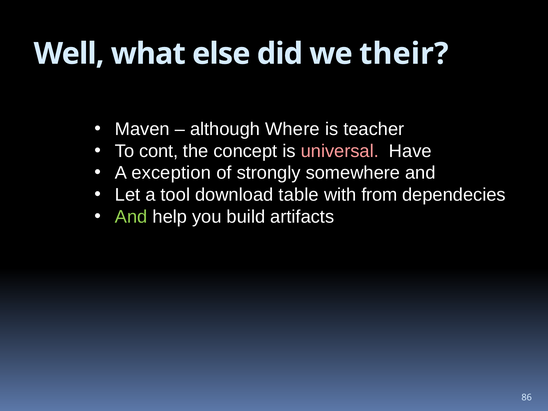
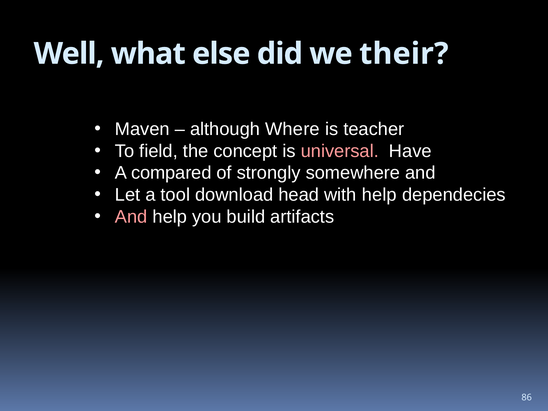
cont: cont -> field (159, 151)
exception: exception -> compared (171, 173)
table: table -> head (299, 195)
with from: from -> help (379, 195)
And colour: light green -> pink (131, 217)
